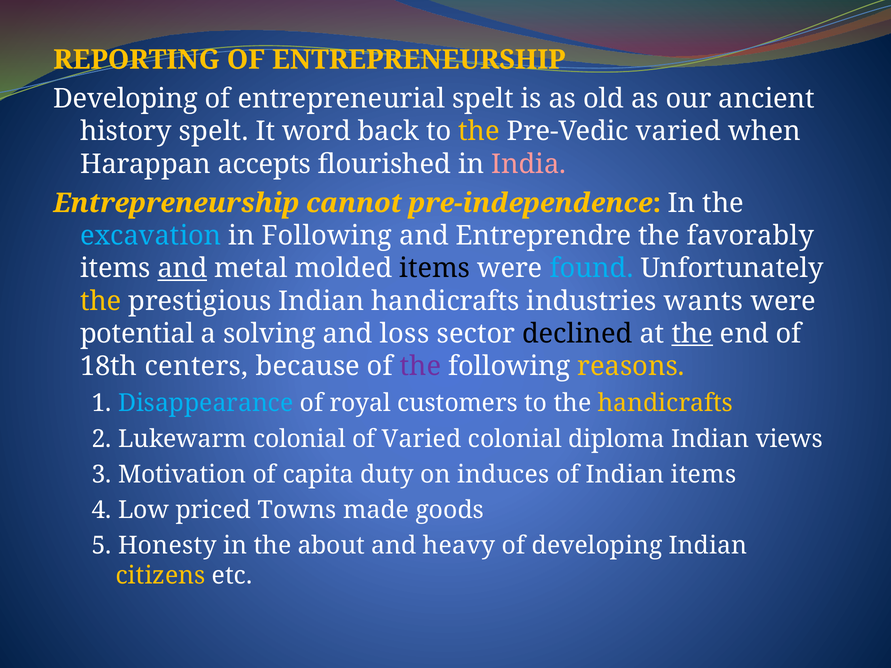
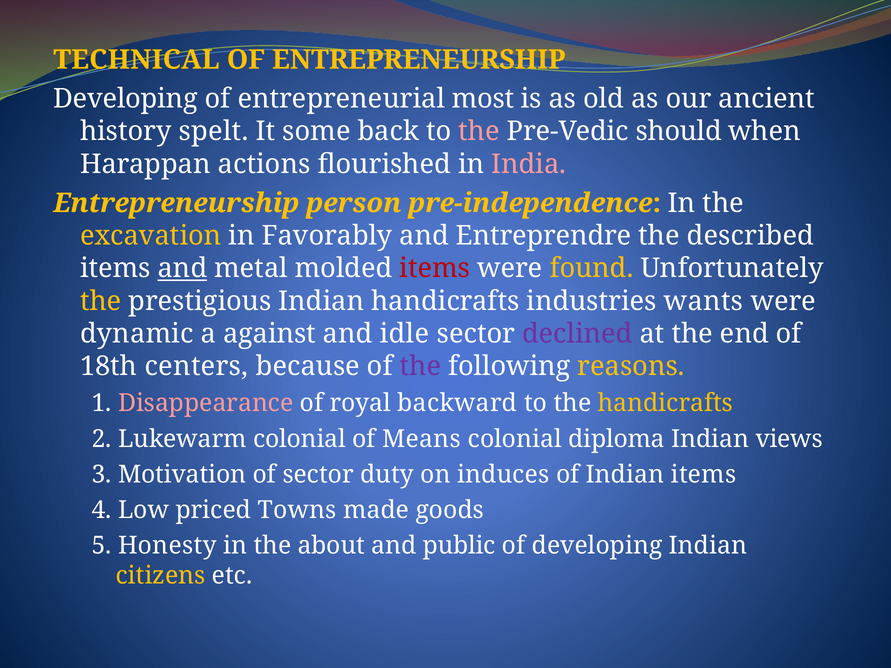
REPORTING: REPORTING -> TECHNICAL (136, 60)
entrepreneurial spelt: spelt -> most (483, 99)
word: word -> some (317, 131)
the colour: yellow -> pink (479, 131)
Pre-Vedic varied: varied -> should (679, 131)
accepts: accepts -> actions (264, 164)
cannot: cannot -> person (354, 203)
excavation colour: light blue -> yellow (151, 236)
in Following: Following -> Favorably (327, 236)
favorably: favorably -> described (750, 236)
items colour: black -> red (435, 269)
found colour: light blue -> yellow (592, 269)
potential: potential -> dynamic (137, 334)
solving: solving -> against (269, 334)
loss: loss -> idle (405, 334)
declined colour: black -> purple (577, 334)
the underline: present -> none (692, 334)
Disappearance colour: light blue -> pink (206, 403)
customers: customers -> backward (457, 403)
of Varied: Varied -> Means (421, 439)
of capita: capita -> sector (318, 475)
heavy: heavy -> public (459, 546)
